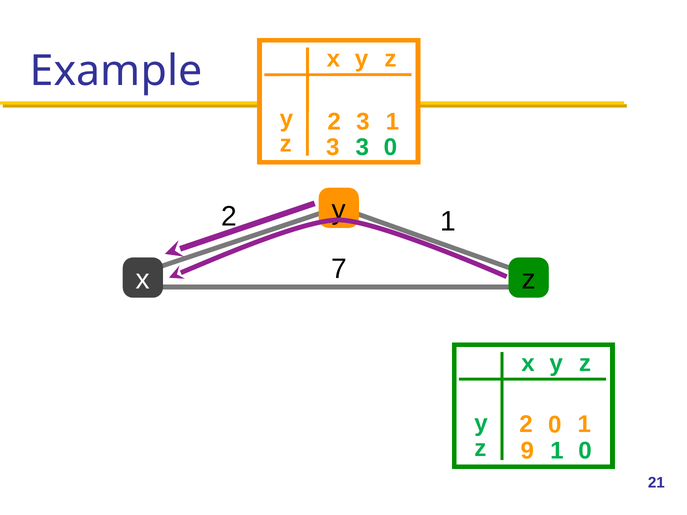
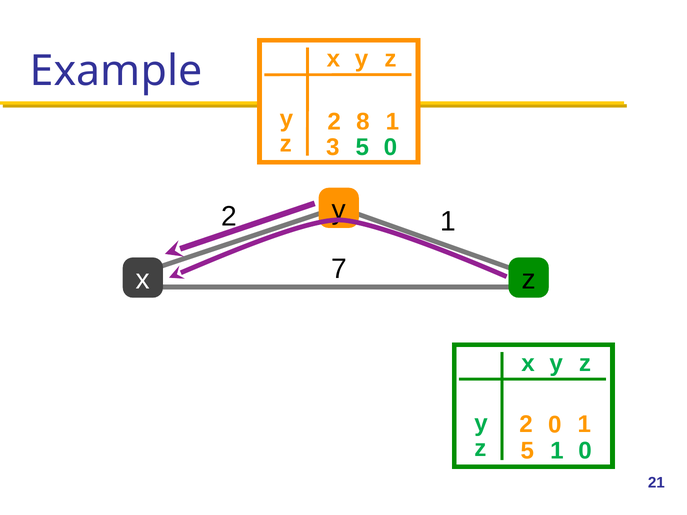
2 3: 3 -> 8 (363, 122)
3 3: 3 -> 5 (362, 147)
z 9: 9 -> 5 (527, 451)
